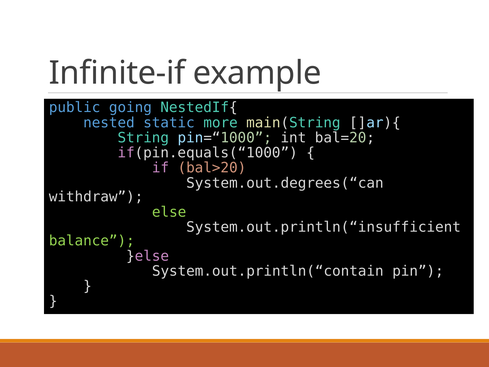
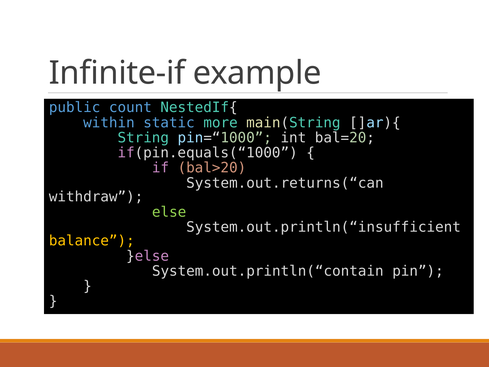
going: going -> count (130, 108)
nested: nested -> within (109, 123)
System.out.degrees(“can: System.out.degrees(“can -> System.out.returns(“can (285, 183)
balance colour: light green -> yellow (92, 241)
